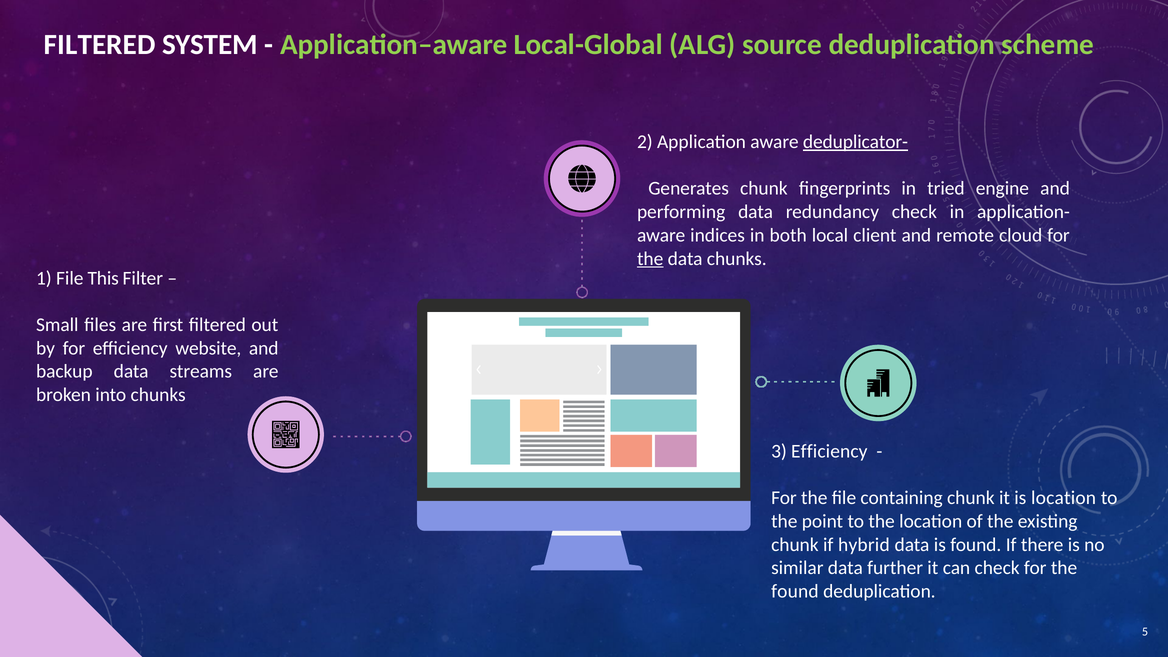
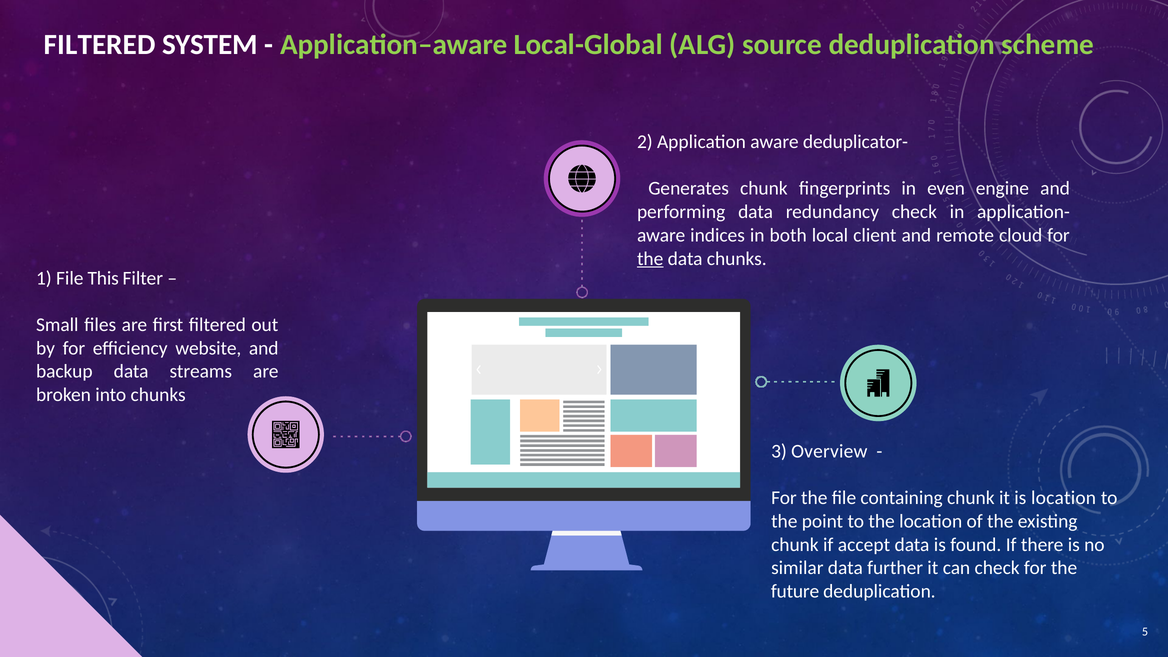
deduplicator- underline: present -> none (856, 142)
tried: tried -> even (946, 189)
3 Efficiency: Efficiency -> Overview (829, 451)
hybrid: hybrid -> accept (864, 545)
found: found -> future (795, 591)
